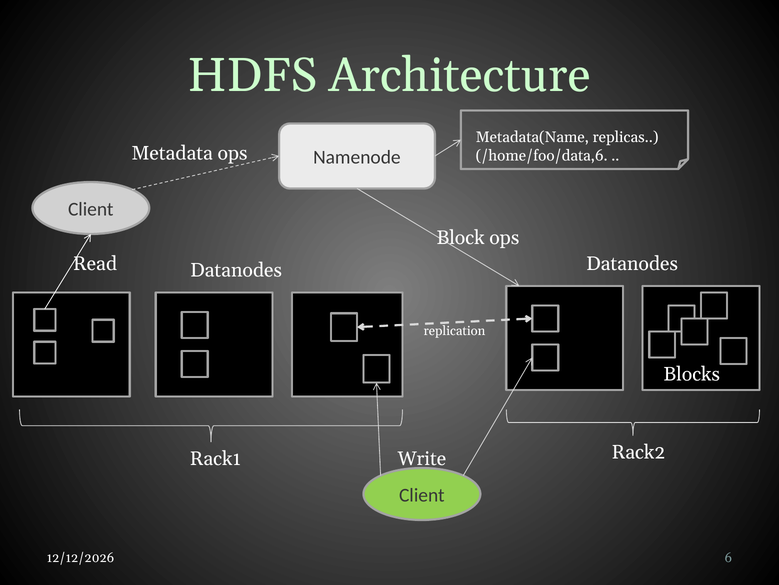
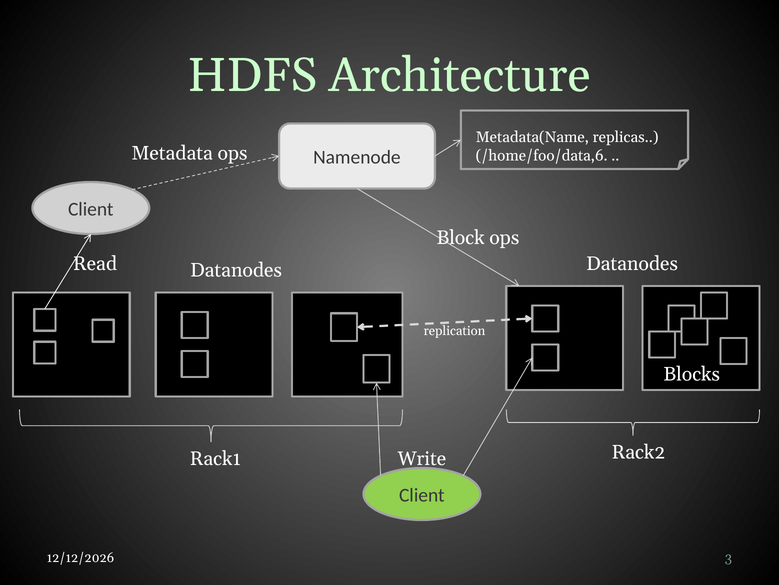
6: 6 -> 3 (728, 557)
